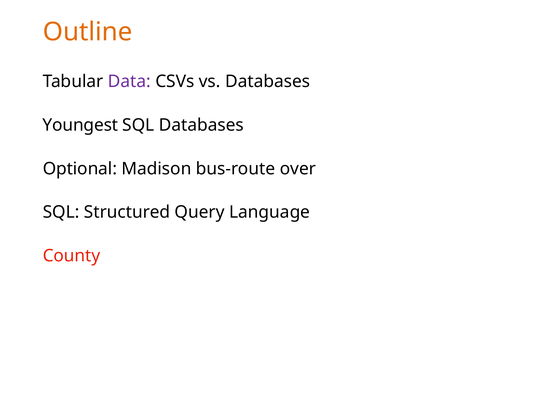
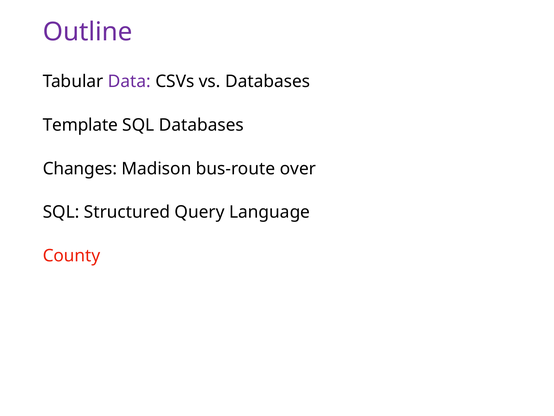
Outline colour: orange -> purple (88, 32)
Youngest: Youngest -> Template (80, 125)
Optional: Optional -> Changes (80, 168)
